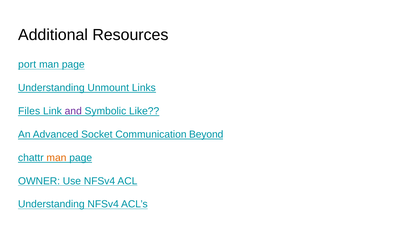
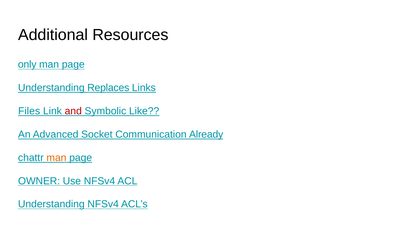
port: port -> only (27, 64)
Unmount: Unmount -> Replaces (108, 88)
and colour: purple -> red (73, 111)
Beyond: Beyond -> Already (206, 134)
